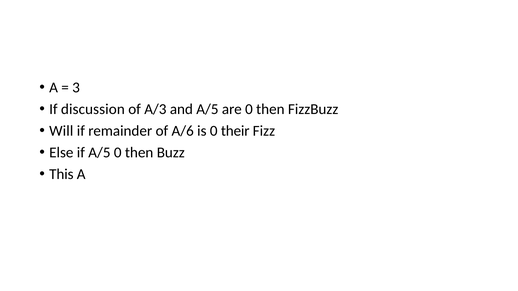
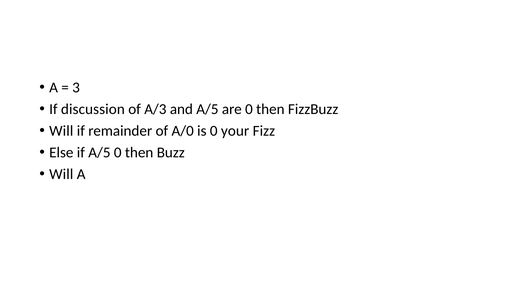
A/6: A/6 -> A/0 (183, 131)
their: their -> your (235, 131)
This: This -> Will (61, 174)
